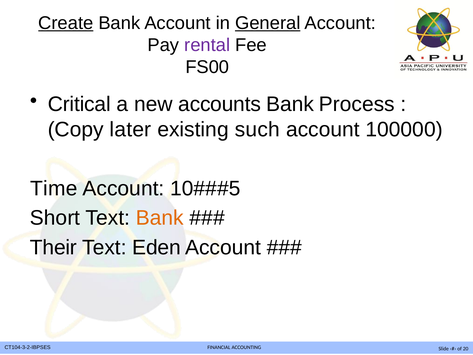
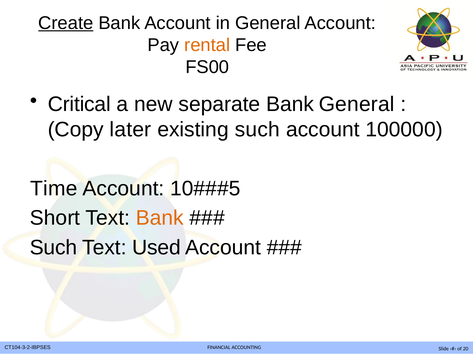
General underline: present -> none (268, 23)
rental colour: purple -> orange (207, 45)
accounts: accounts -> separate (219, 104)
Bank Process: Process -> General (357, 104)
Their: Their -> Such (53, 247)
Eden: Eden -> Used (157, 247)
